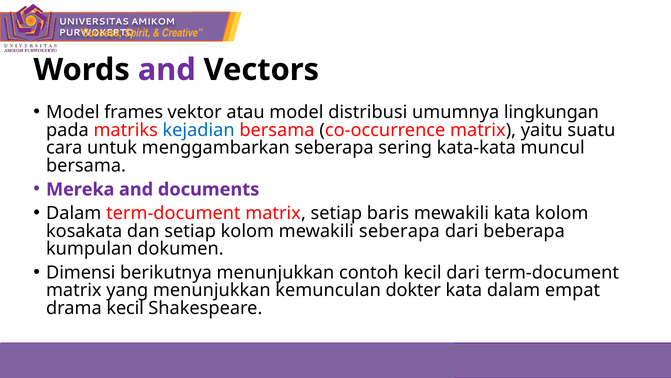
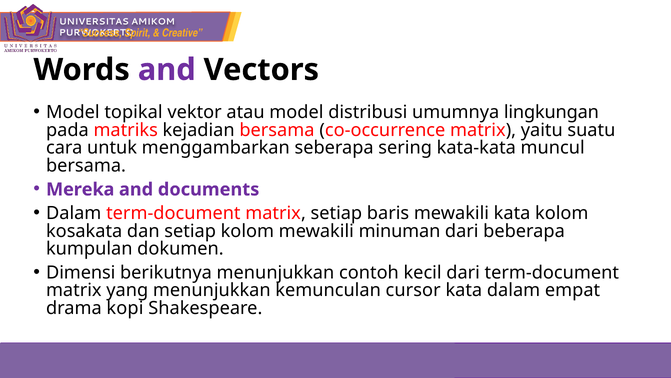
frames: frames -> topikal (134, 112)
kejadian colour: blue -> black (199, 130)
mewakili seberapa: seberapa -> minuman (400, 231)
dokter: dokter -> cursor (413, 290)
drama kecil: kecil -> kopi (125, 308)
